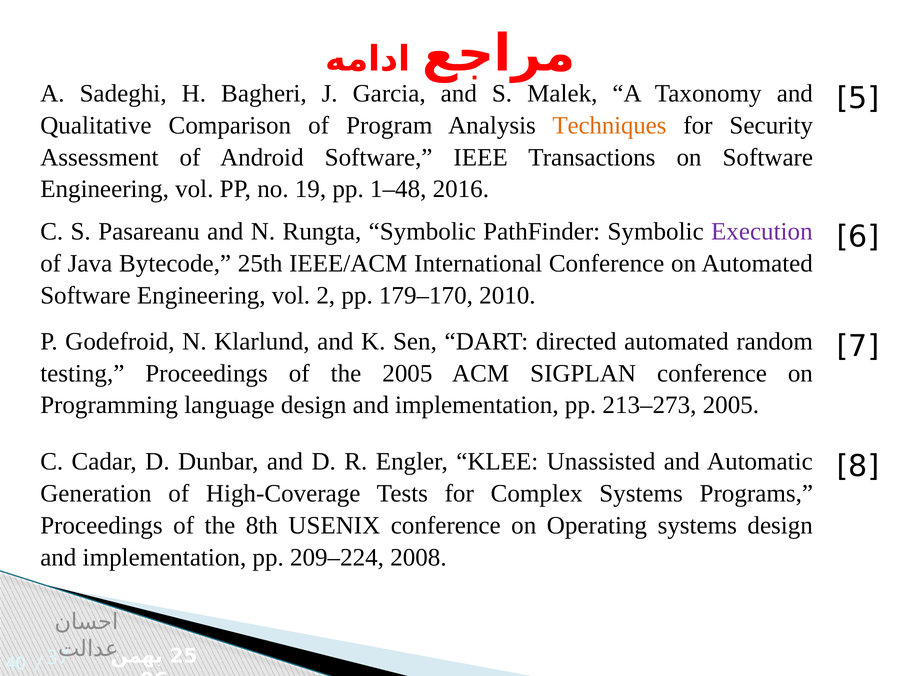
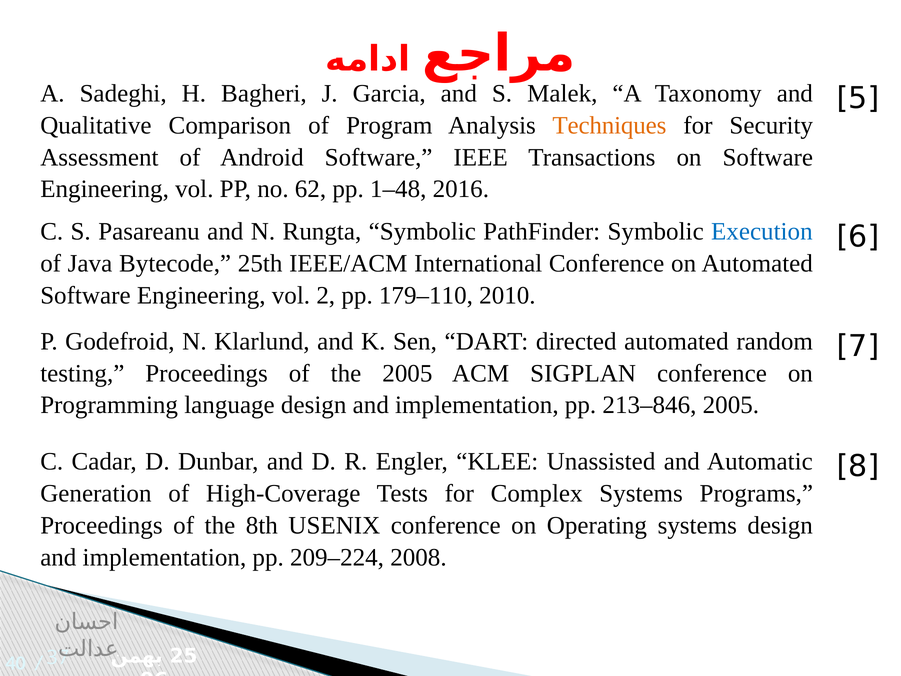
19: 19 -> 62 (310, 189)
Execution colour: purple -> blue (762, 232)
179–170: 179–170 -> 179–110 (426, 295)
213–273: 213–273 -> 213–846 (649, 405)
